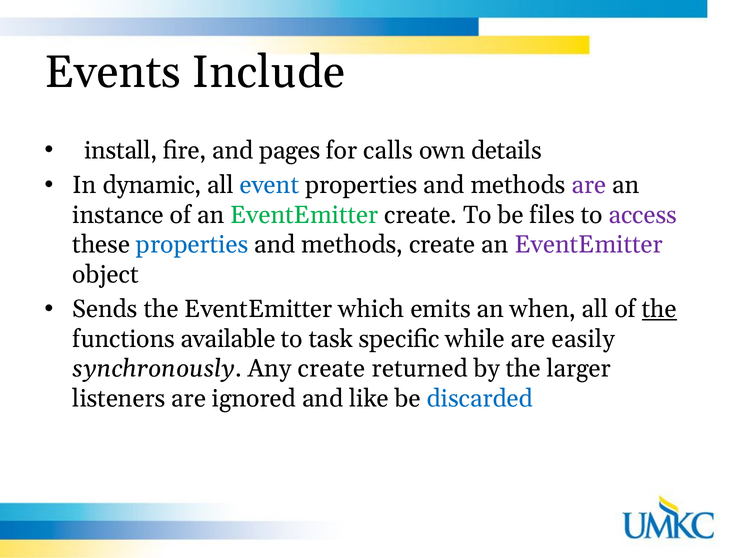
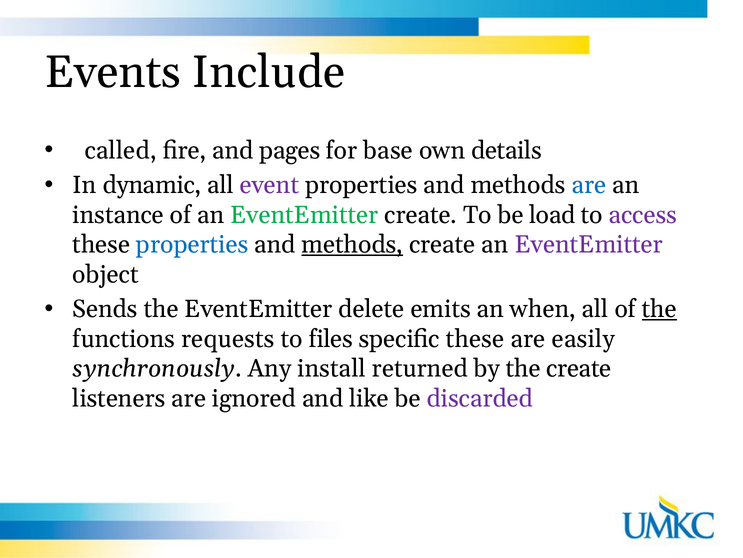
install: install -> called (121, 150)
calls: calls -> base (388, 150)
event colour: blue -> purple (269, 185)
are colour: purple -> blue (589, 185)
files: files -> load (552, 215)
methods underline: none -> present (352, 244)
which: which -> delete (371, 309)
available: available -> requests (228, 339)
task: task -> files (331, 339)
specific while: while -> these (475, 339)
Any create: create -> install (332, 368)
the larger: larger -> create (579, 368)
discarded colour: blue -> purple (480, 398)
